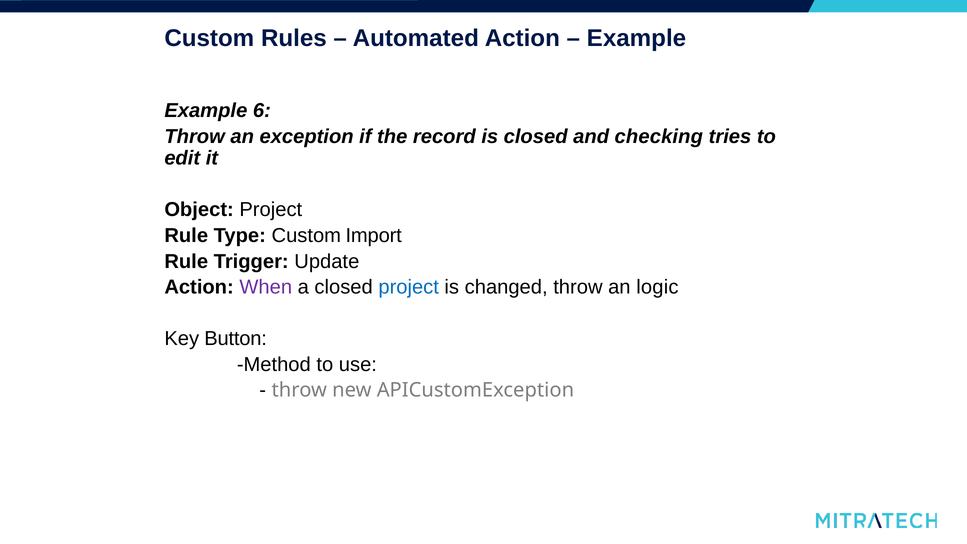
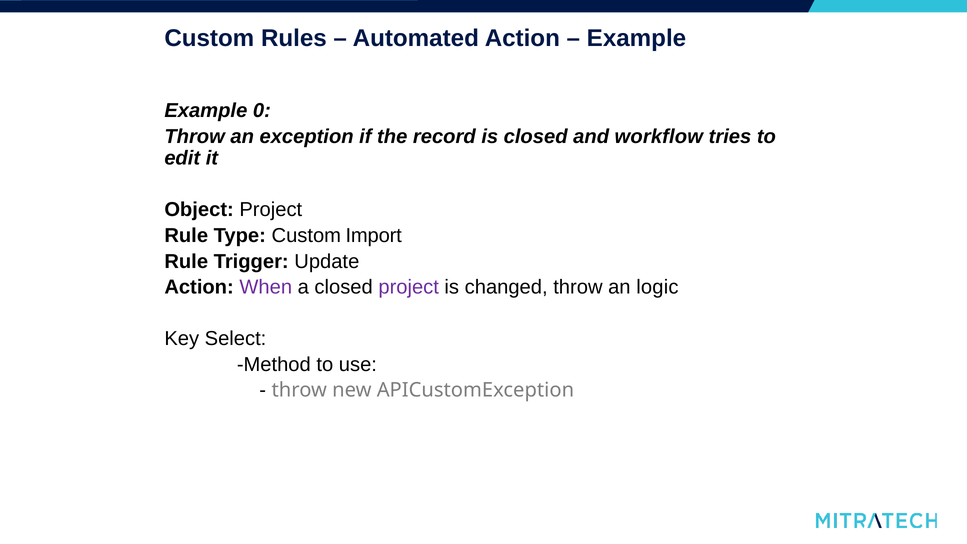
6: 6 -> 0 (262, 111)
checking: checking -> workflow (659, 136)
project colour: blue -> purple (409, 287)
Button: Button -> Select (236, 339)
